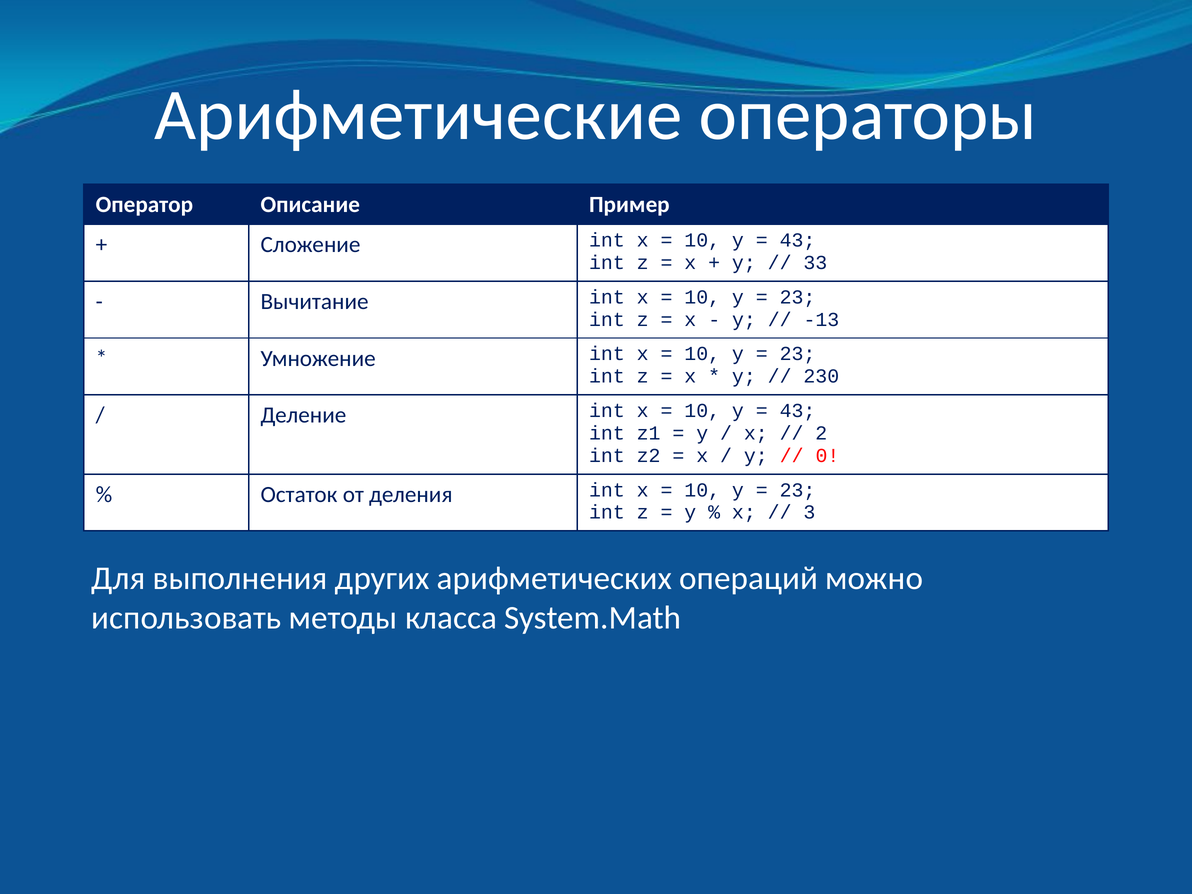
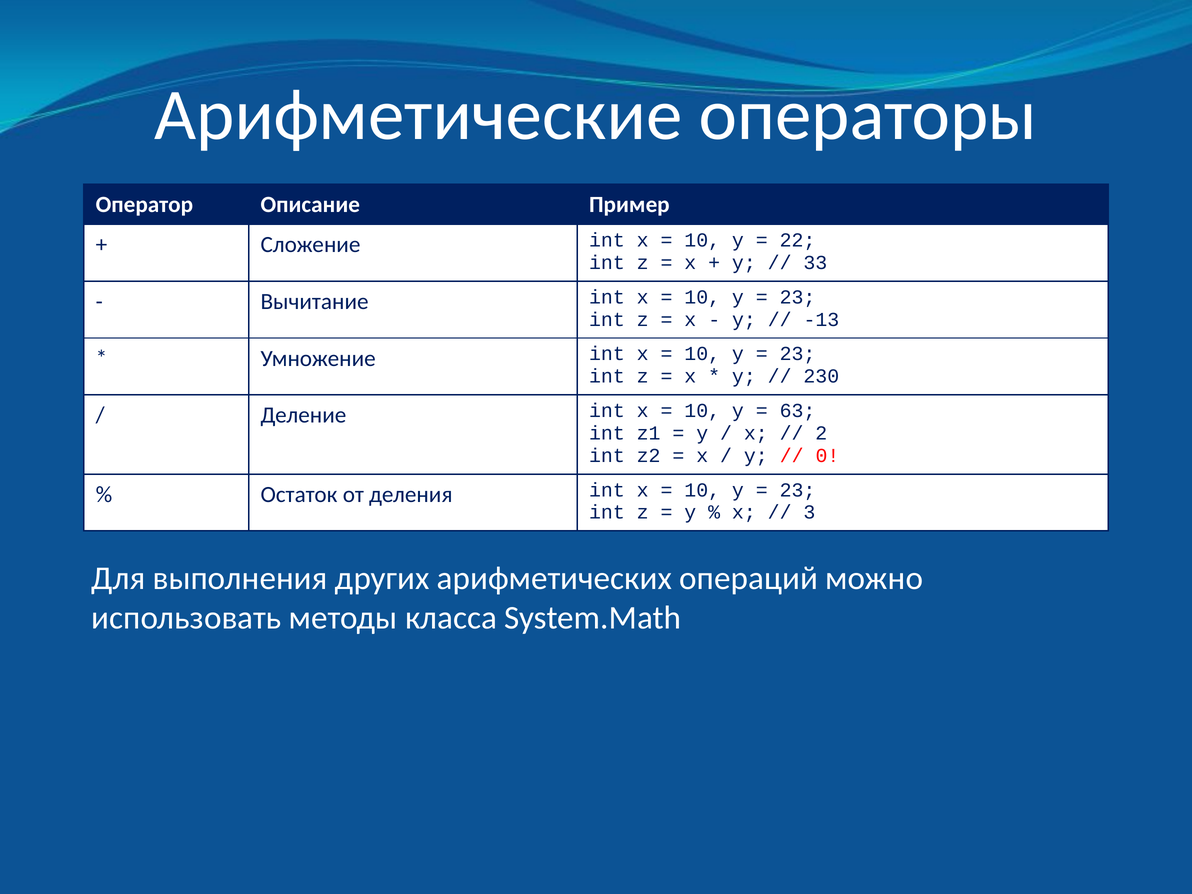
43: 43 -> 22 (797, 240)
43: 43 -> 63 (797, 411)
